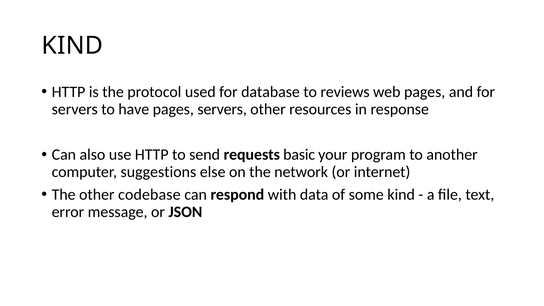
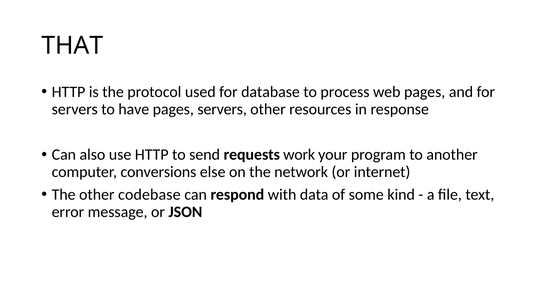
KIND: KIND -> THAT (72, 46)
reviews: reviews -> process (345, 92)
basic: basic -> work (299, 155)
suggestions: suggestions -> conversions (158, 172)
